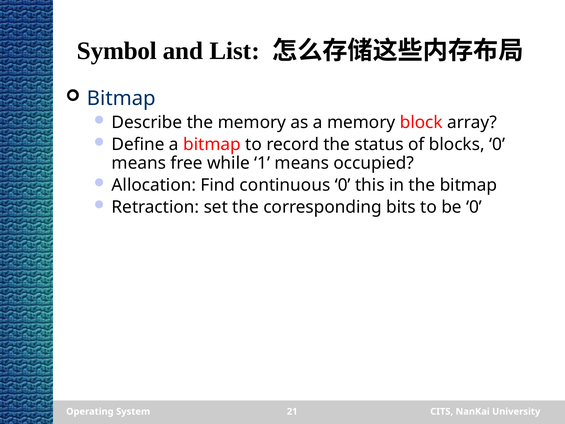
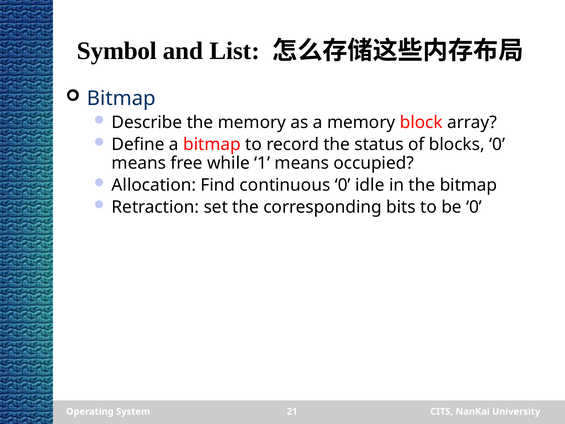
this: this -> idle (370, 185)
